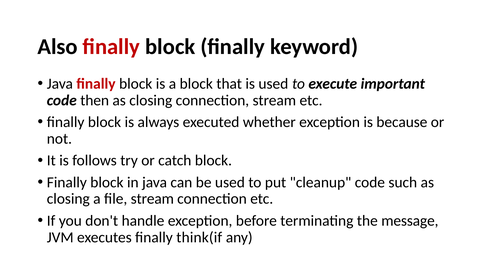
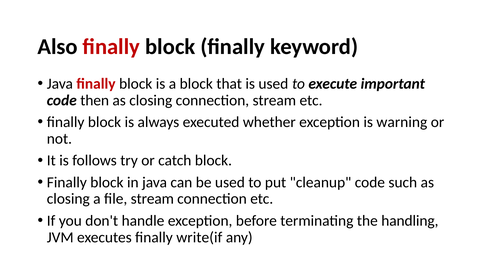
because: because -> warning (402, 122)
message: message -> handling (410, 221)
think(if: think(if -> write(if (199, 238)
